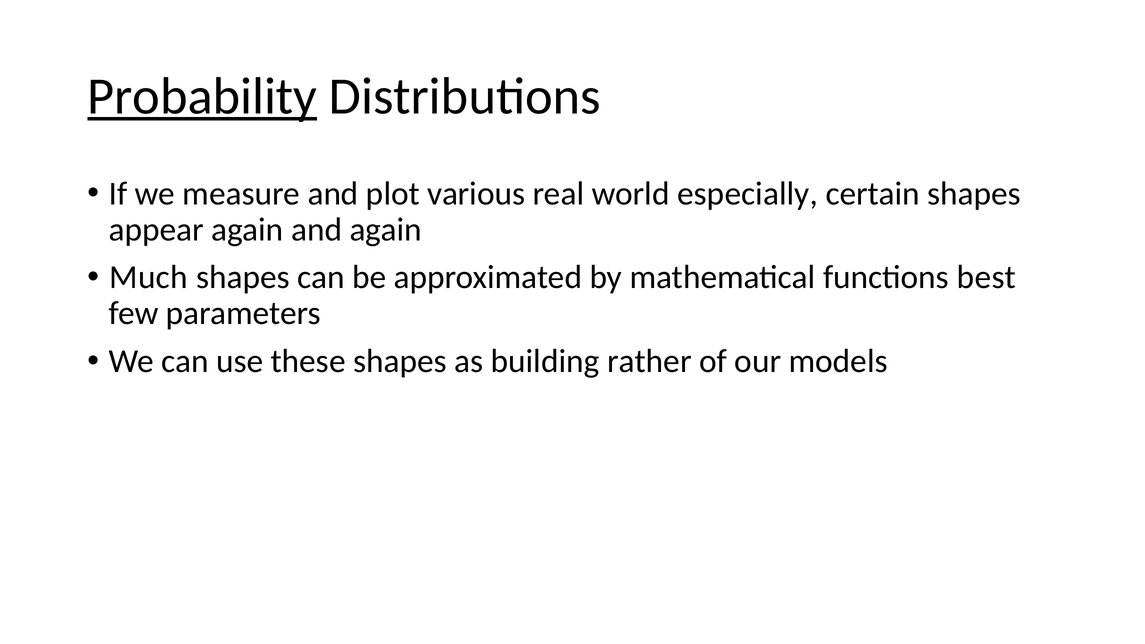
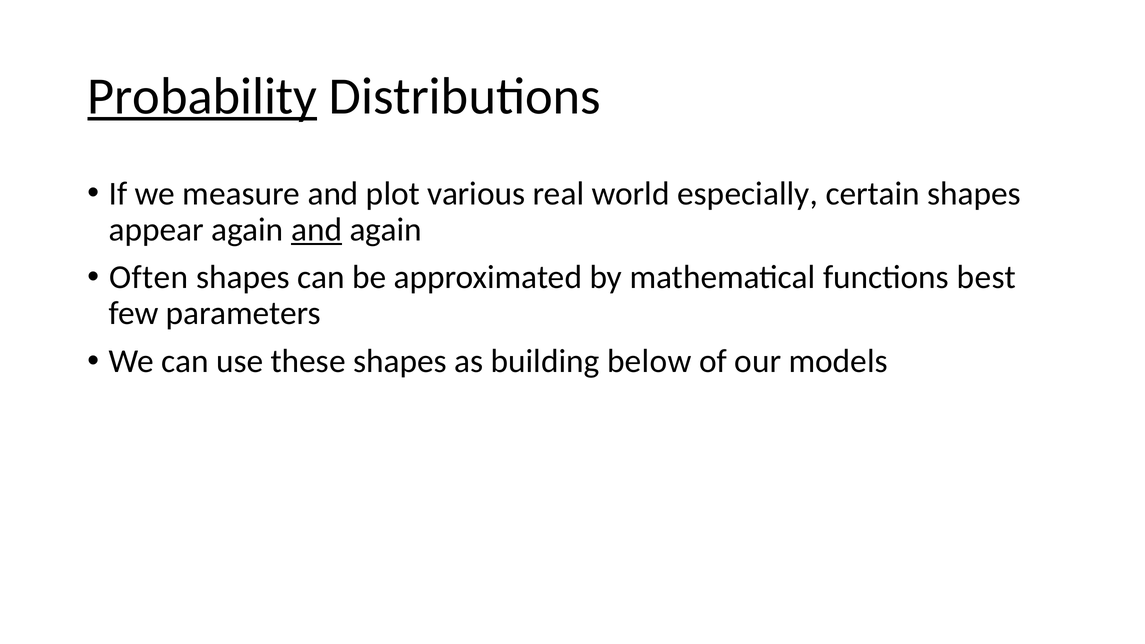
and underline: none -> present (317, 230)
Much: Much -> Often (149, 277)
rather: rather -> below (649, 361)
